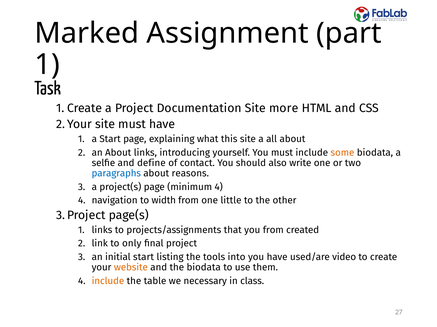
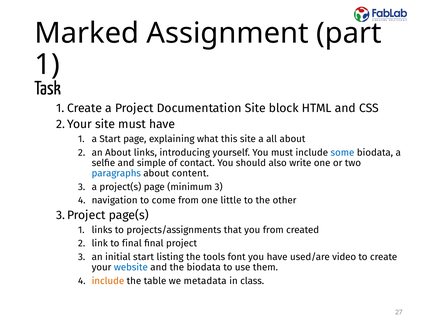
more: more -> block (284, 108)
some colour: orange -> blue (342, 153)
define: define -> simple (151, 163)
reasons: reasons -> content (190, 174)
minimum 4: 4 -> 3 (219, 187)
width: width -> come (164, 201)
to only: only -> final (132, 244)
into: into -> font (237, 258)
website colour: orange -> blue (131, 268)
necessary: necessary -> metadata (205, 281)
